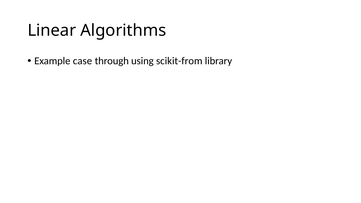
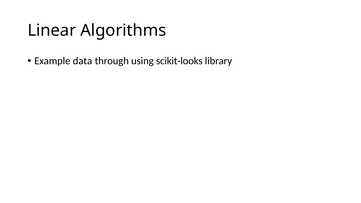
case: case -> data (82, 61)
scikit-from: scikit-from -> scikit-looks (179, 61)
